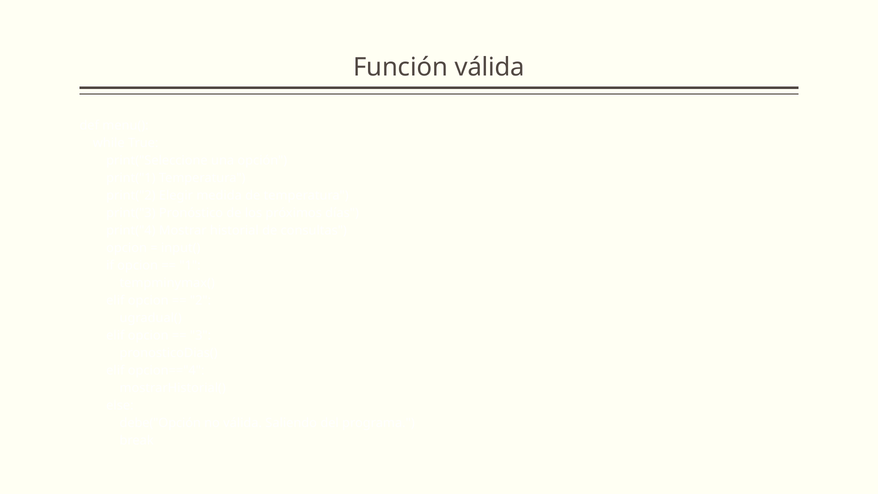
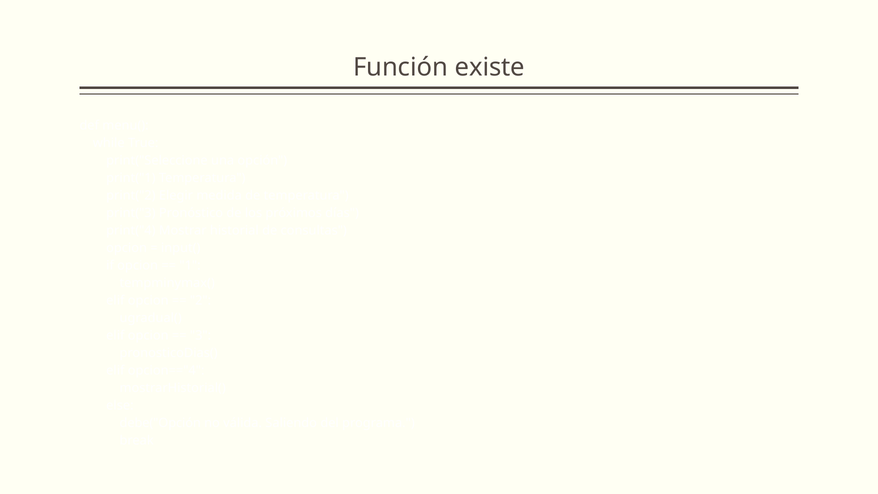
Función válida: válida -> existe (490, 67)
